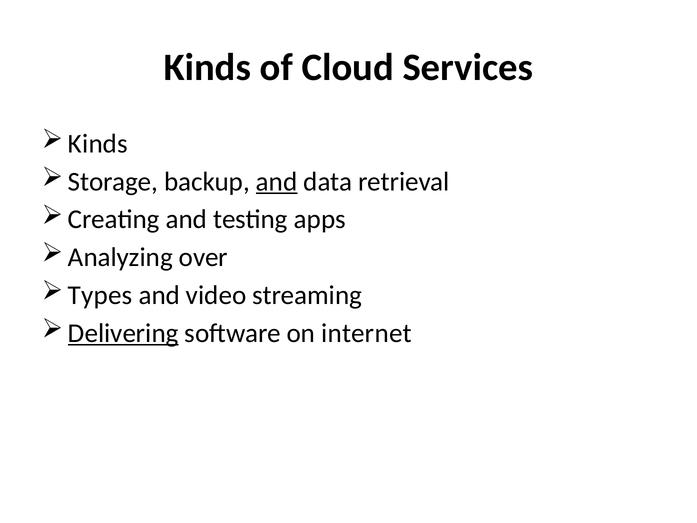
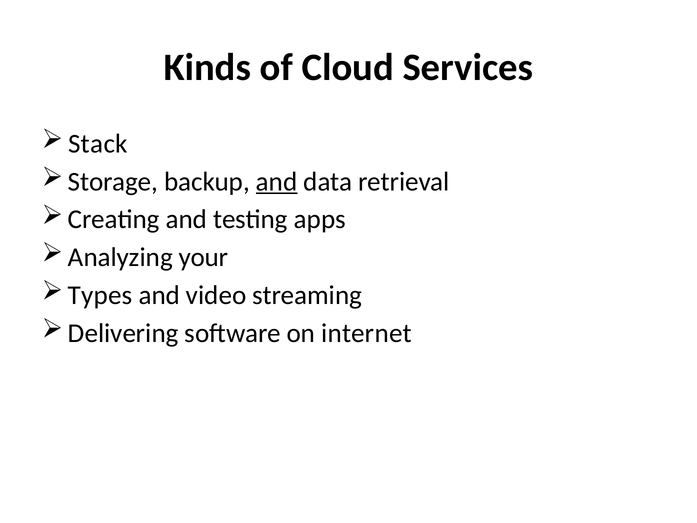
Kinds: Kinds -> Stack (98, 144)
over: over -> your (203, 257)
Delivering underline: present -> none (123, 333)
